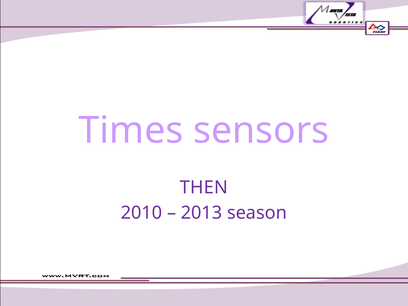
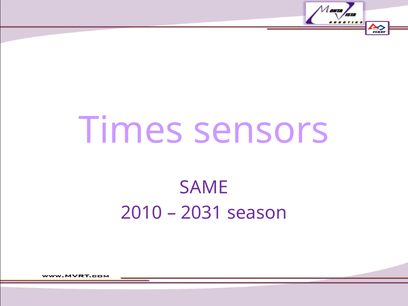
THEN: THEN -> SAME (204, 188)
2013: 2013 -> 2031 (202, 213)
